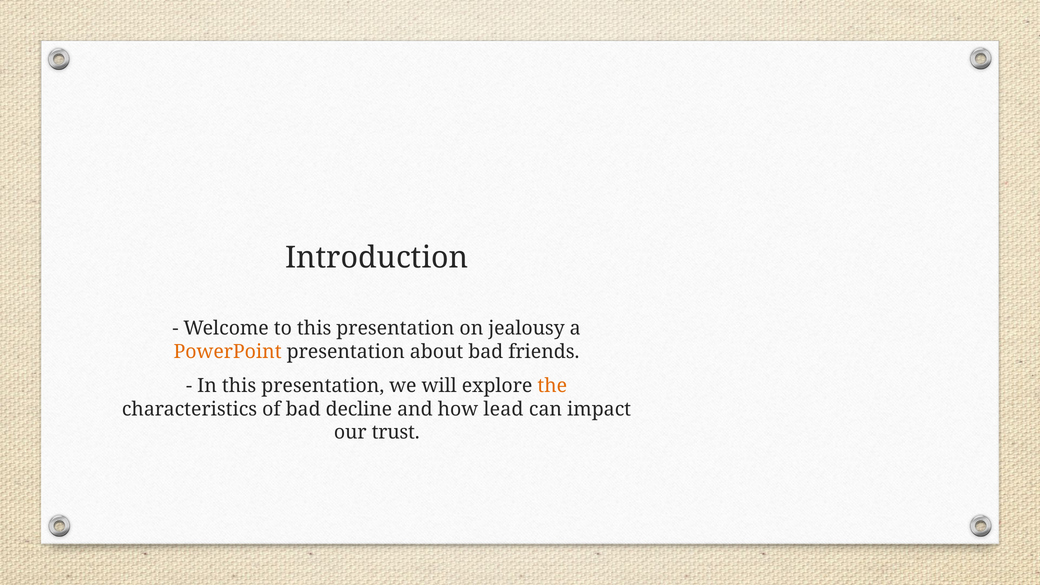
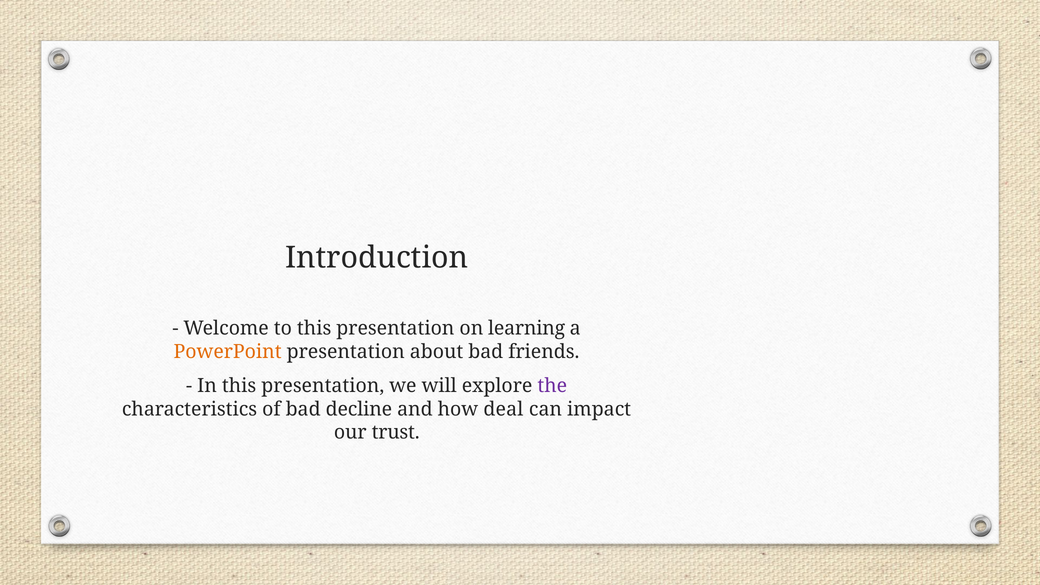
jealousy: jealousy -> learning (527, 328)
the colour: orange -> purple (552, 386)
lead: lead -> deal (503, 409)
